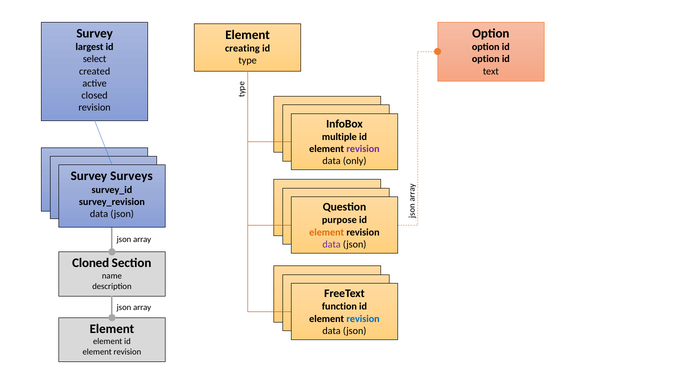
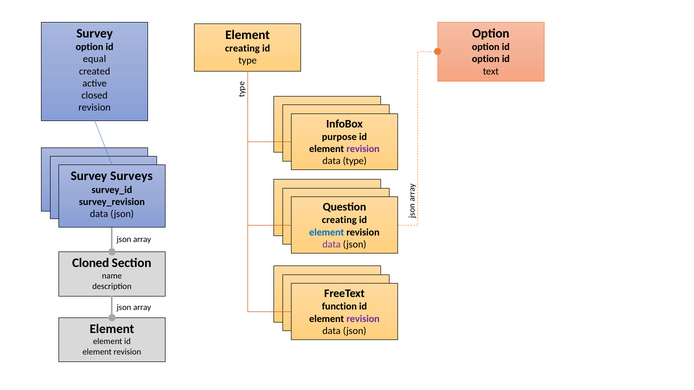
largest: largest -> option (90, 47)
select: select -> equal (95, 59)
multiple: multiple -> purpose (339, 137)
data only: only -> type (355, 161)
purpose: purpose -> creating (339, 220)
element colour: orange -> blue (327, 232)
revision colour: blue -> purple (363, 319)
